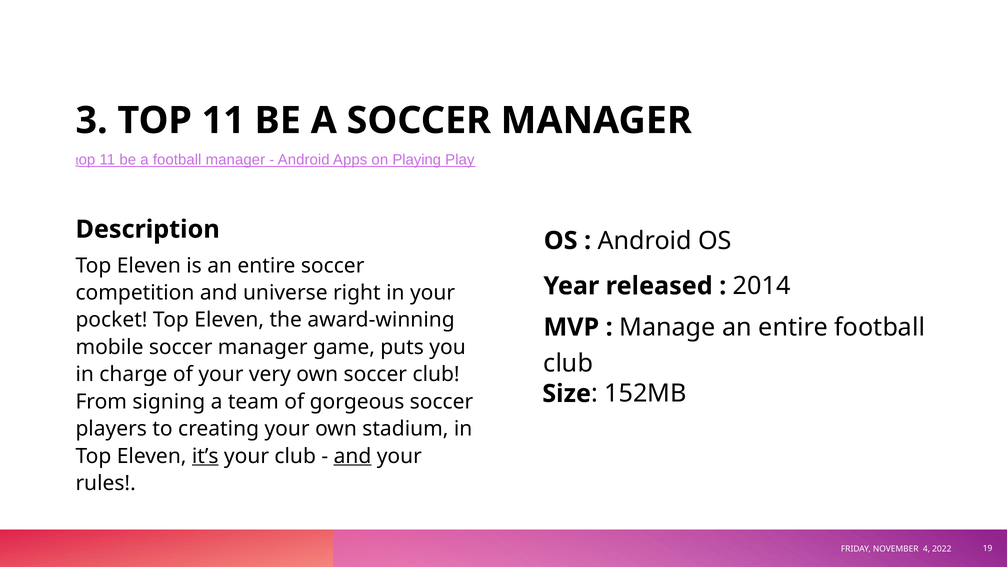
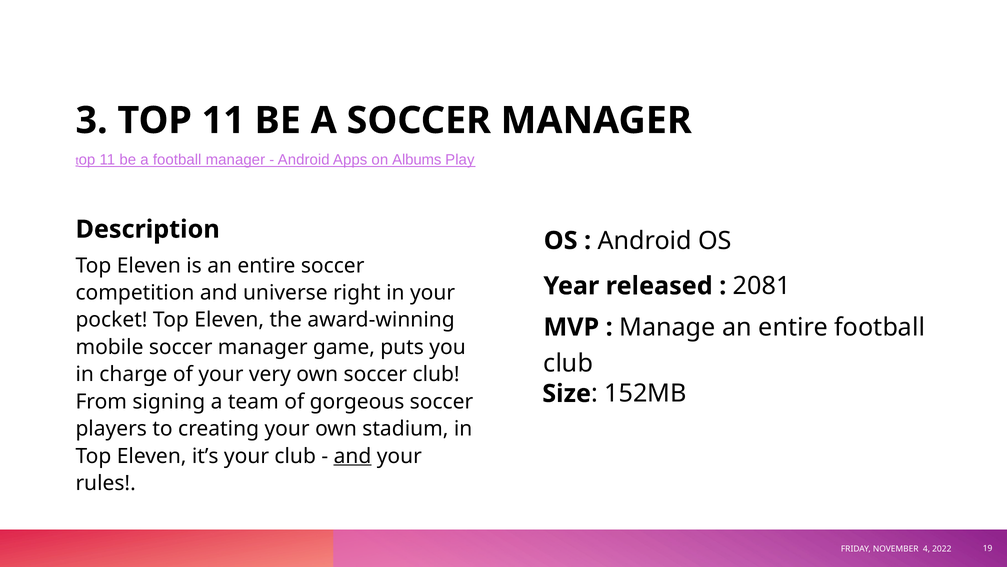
Playing: Playing -> Albums (417, 160)
2014: 2014 -> 2081 (762, 286)
it’s underline: present -> none (205, 456)
